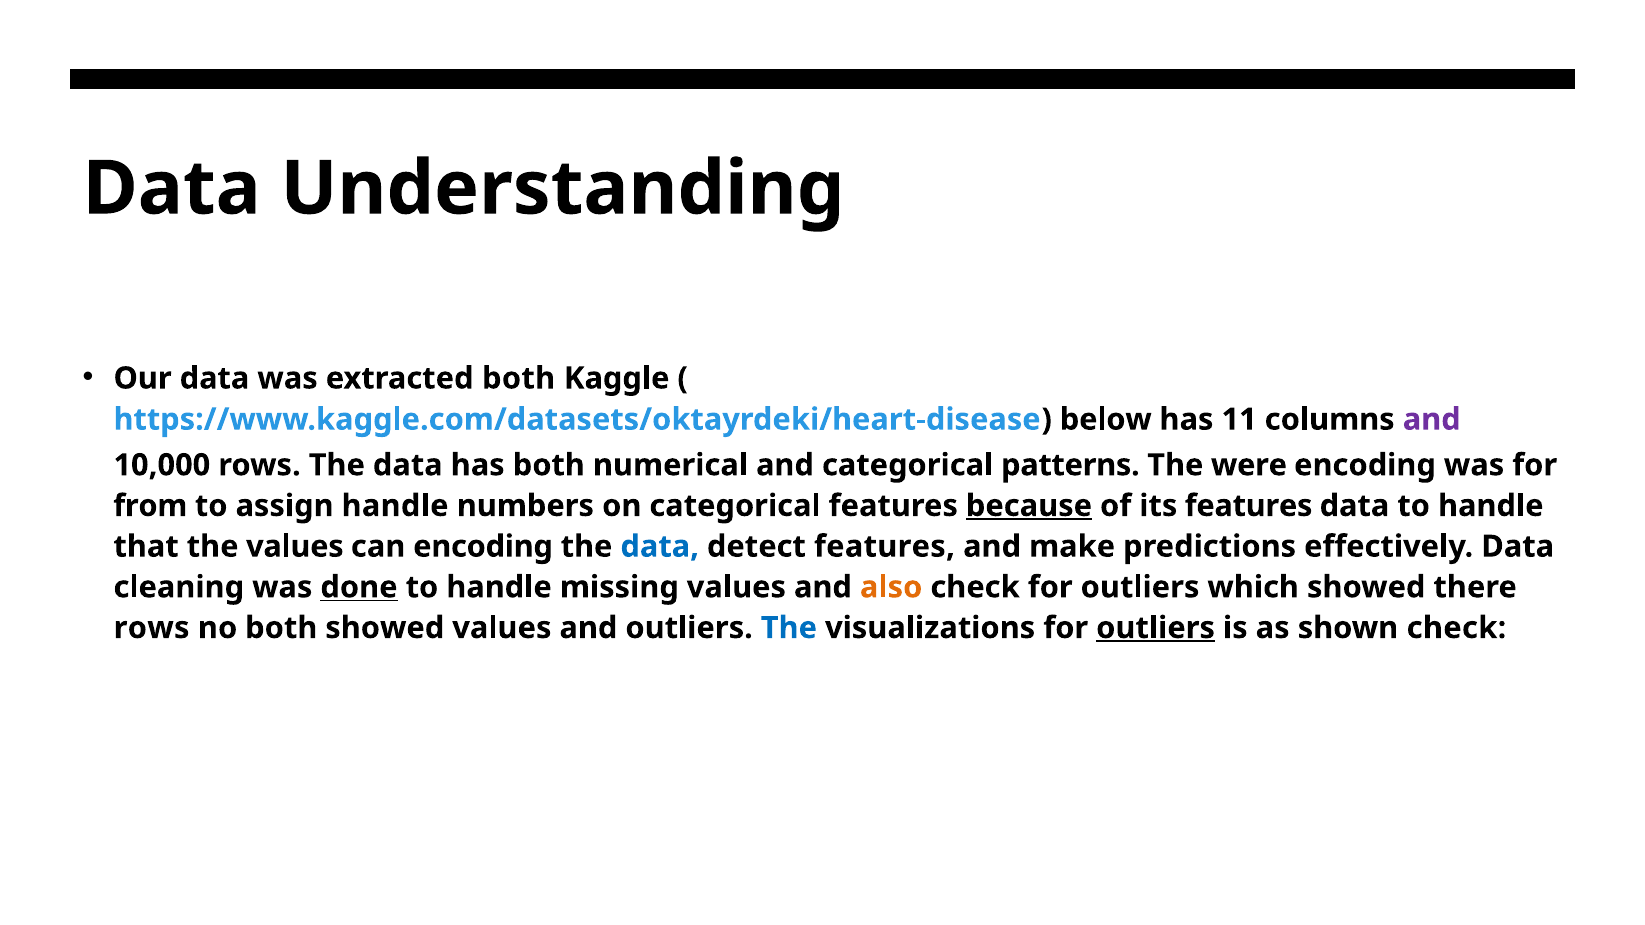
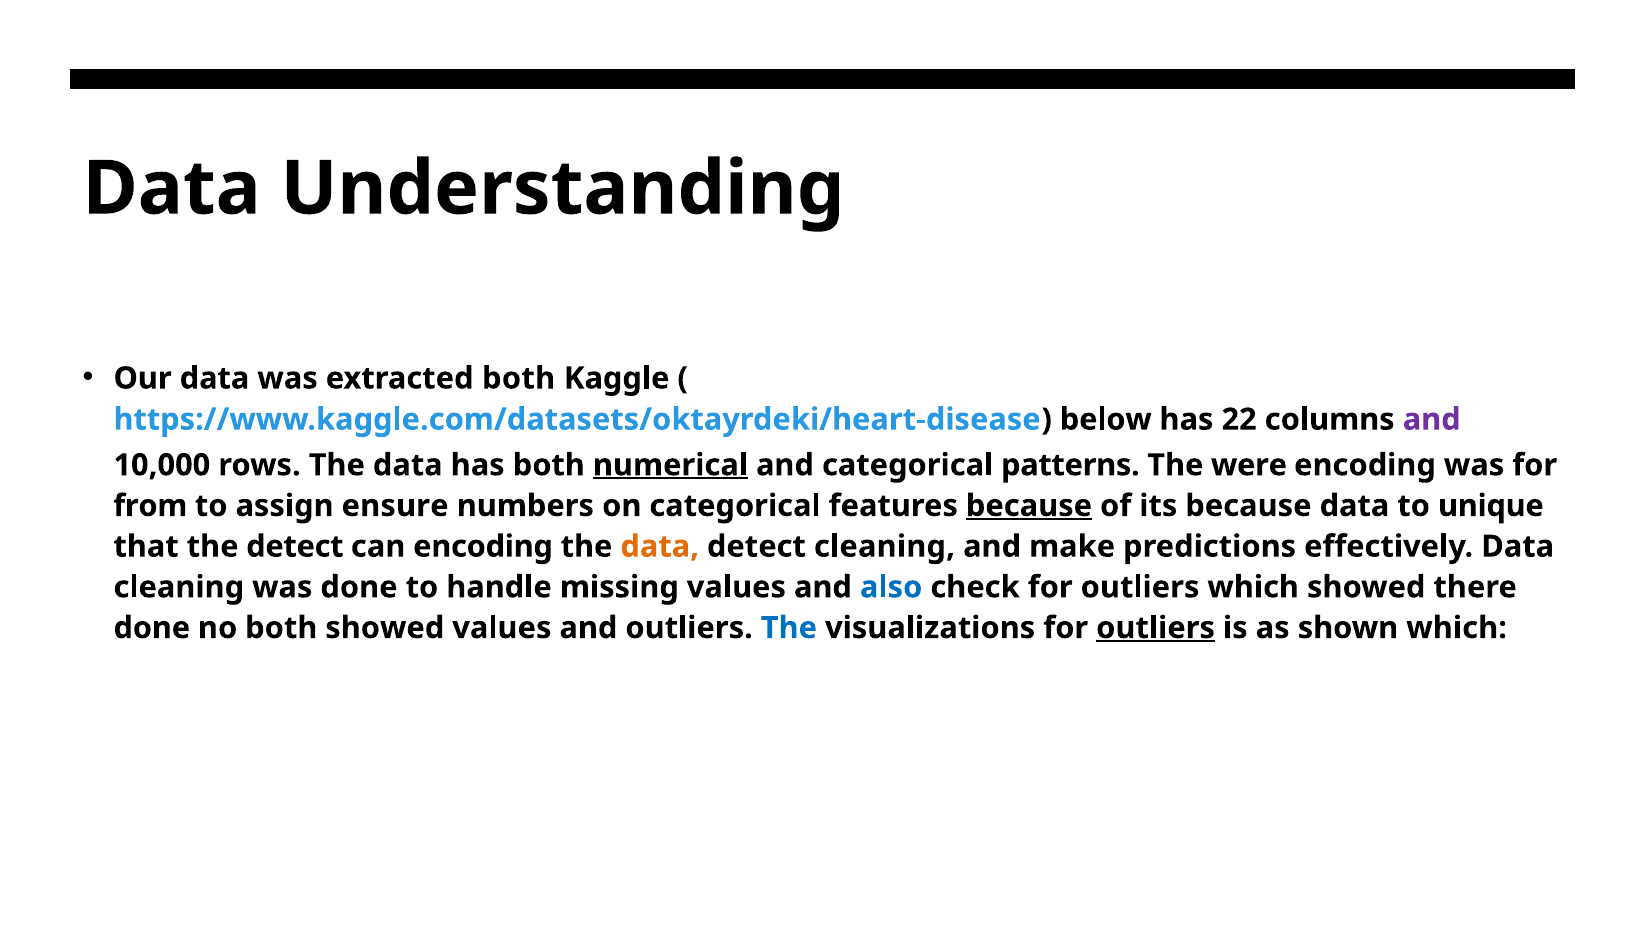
11: 11 -> 22 (1239, 420)
numerical underline: none -> present (670, 465)
assign handle: handle -> ensure (395, 506)
its features: features -> because (1248, 506)
data to handle: handle -> unique (1491, 506)
the values: values -> detect (295, 547)
data colour: blue -> orange (660, 547)
detect features: features -> cleaning (884, 547)
done underline: present -> none (359, 587)
also colour: orange -> blue (891, 587)
rows: rows -> done (152, 628)
shown check: check -> which (1457, 628)
